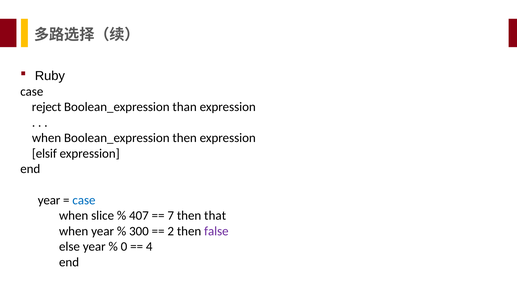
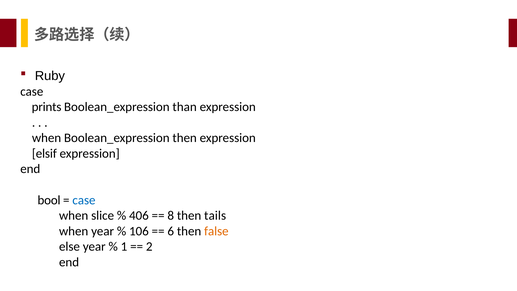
reject: reject -> prints (47, 107)
year: year -> bool (49, 200)
407: 407 -> 406 (139, 215)
7: 7 -> 8 (171, 215)
that: that -> tails (215, 215)
300: 300 -> 106 (139, 231)
2: 2 -> 6 (171, 231)
false colour: purple -> orange (216, 231)
0: 0 -> 1 (124, 247)
4: 4 -> 2 (149, 247)
